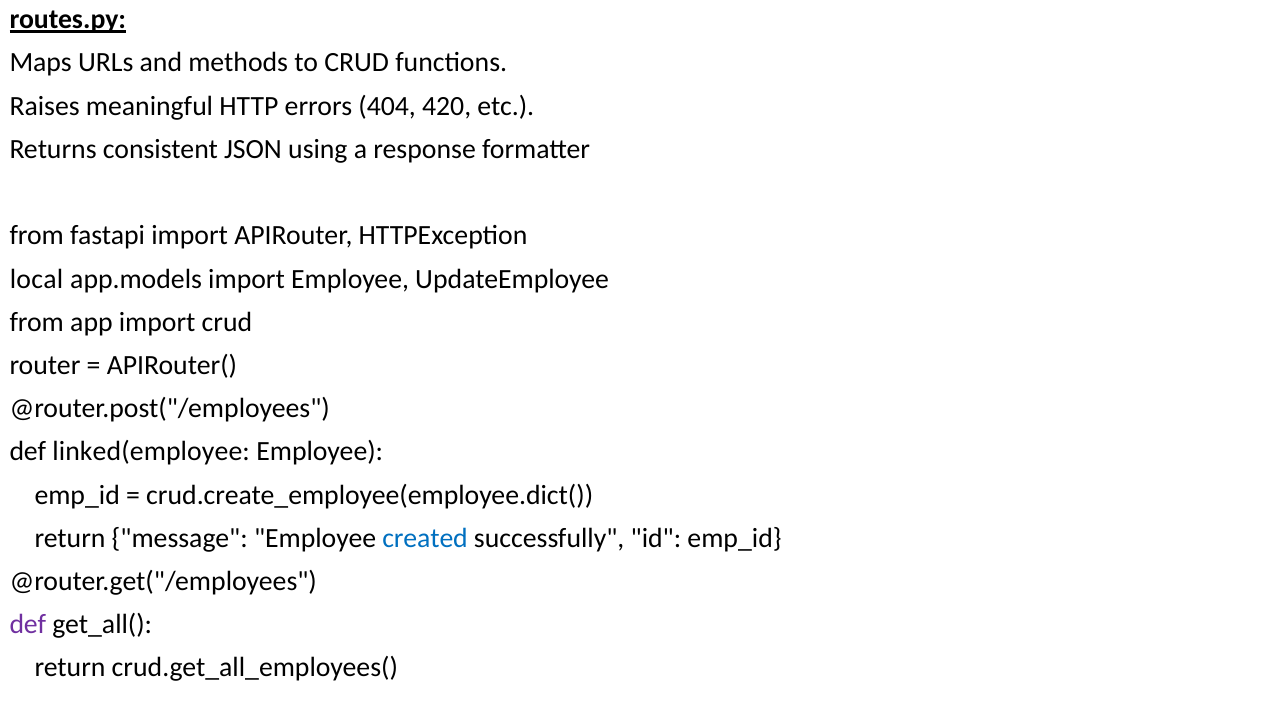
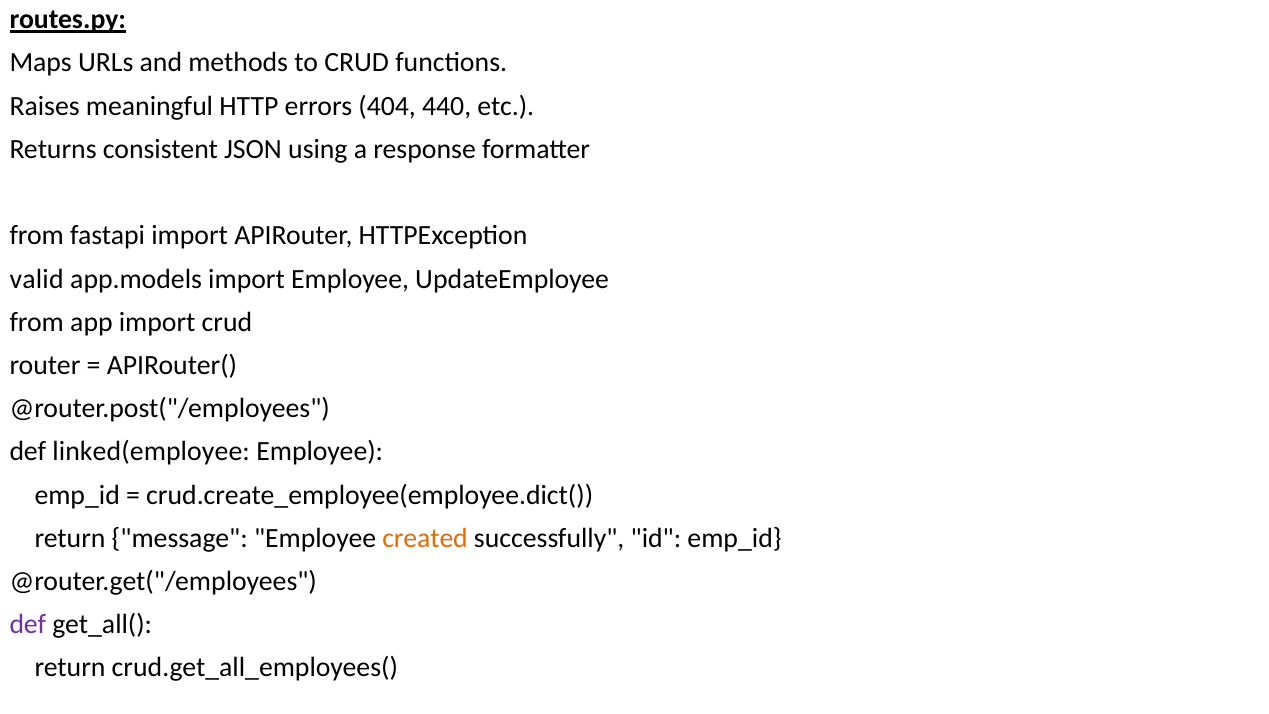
420: 420 -> 440 (447, 106)
local: local -> valid (37, 279)
created colour: blue -> orange (425, 538)
